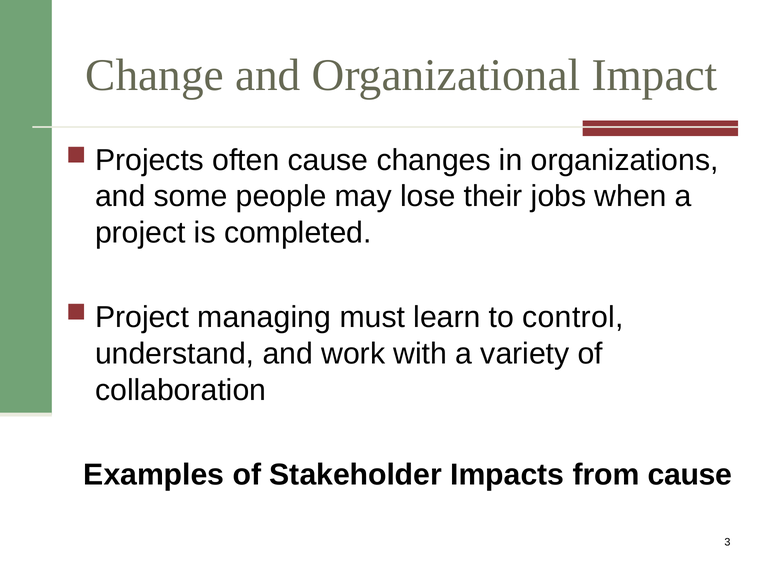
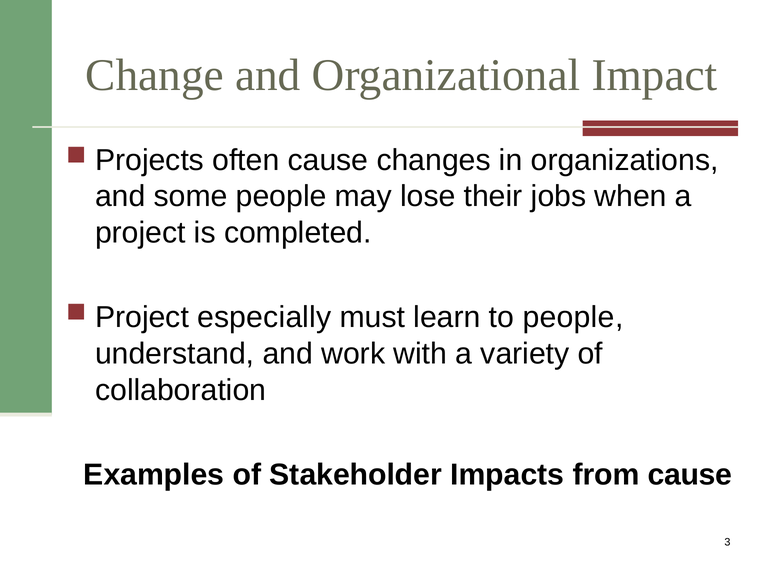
managing: managing -> especially (264, 317)
to control: control -> people (573, 317)
